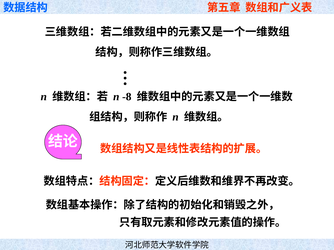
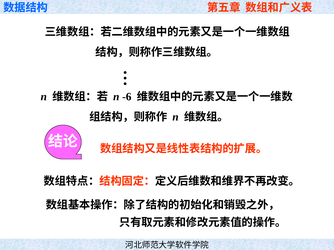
-8: -8 -> -6 (127, 97)
